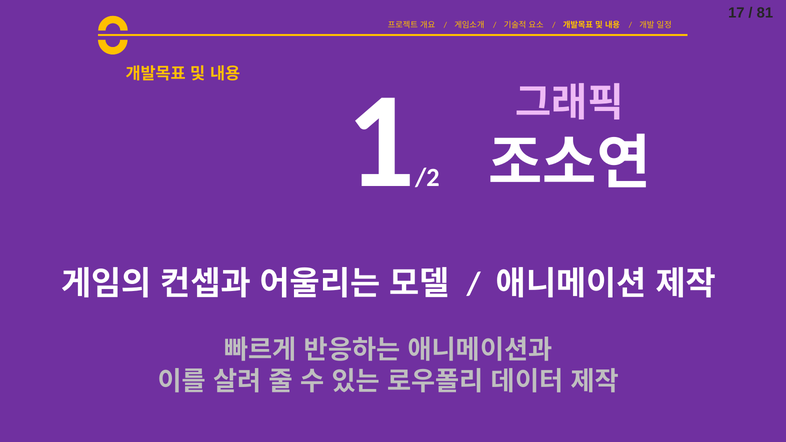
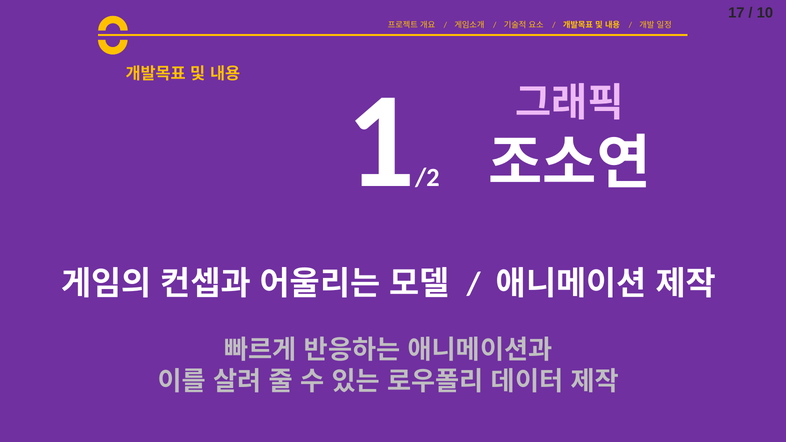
81: 81 -> 10 (765, 13)
